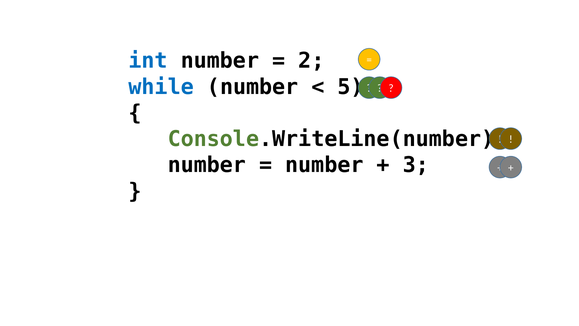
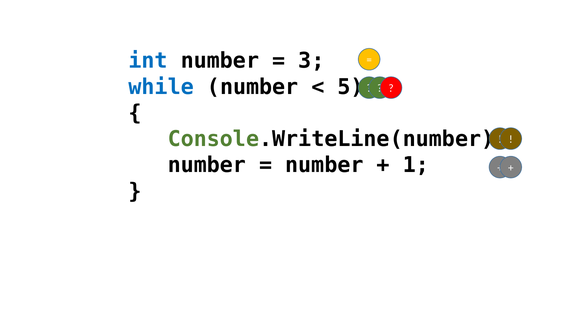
2: 2 -> 3 (311, 61)
3: 3 -> 1 (416, 165)
